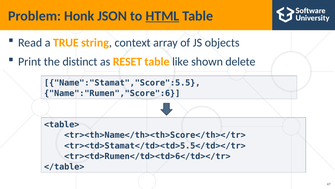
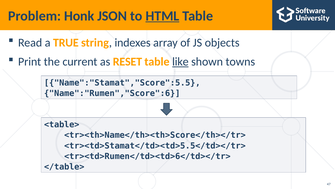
context: context -> indexes (133, 42)
distinct: distinct -> current (80, 62)
like underline: none -> present (180, 62)
delete: delete -> towns (240, 62)
